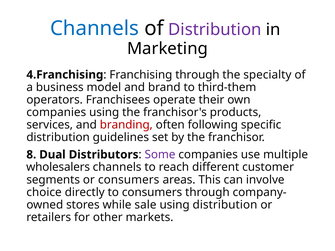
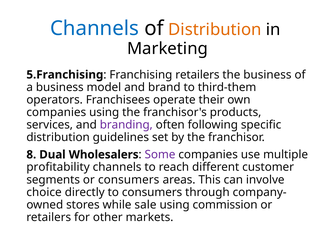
Distribution colour: purple -> orange (215, 30)
4.Franchising: 4.Franchising -> 5.Franchising (65, 75)
Franchising through: through -> retailers (197, 75)
the specialty: specialty -> business (267, 75)
branding colour: red -> purple (126, 125)
Distributors: Distributors -> Wholesalers (104, 155)
wholesalers: wholesalers -> profitability (58, 167)
using distribution: distribution -> commission (225, 205)
